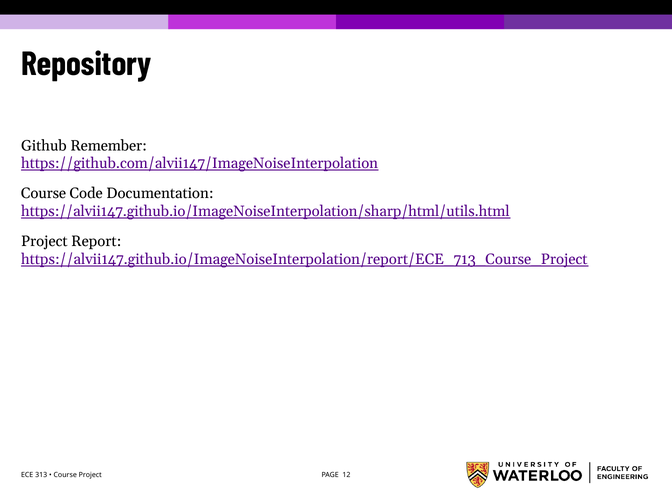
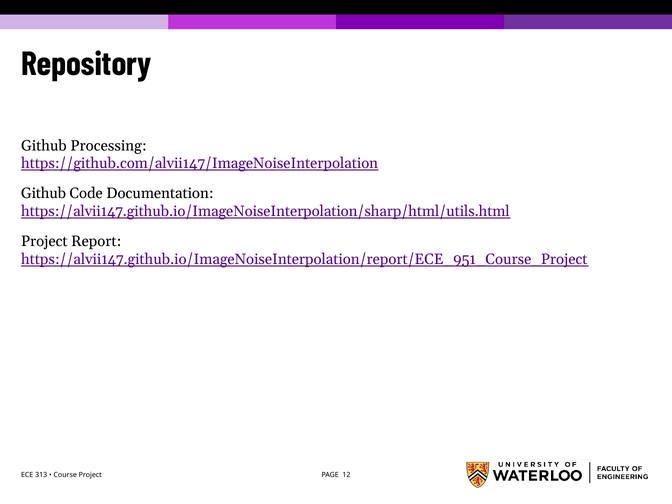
Remember: Remember -> Processing (108, 146)
Course: Course -> Github (44, 194)
https://alvii147.github.io/ImageNoiseInterpolation/report/ECE_713_Course_Project: https://alvii147.github.io/ImageNoiseInterpolation/report/ECE_713_Course_Project -> https://alvii147.github.io/ImageNoiseInterpolation/report/ECE_951_Course_Project (304, 259)
